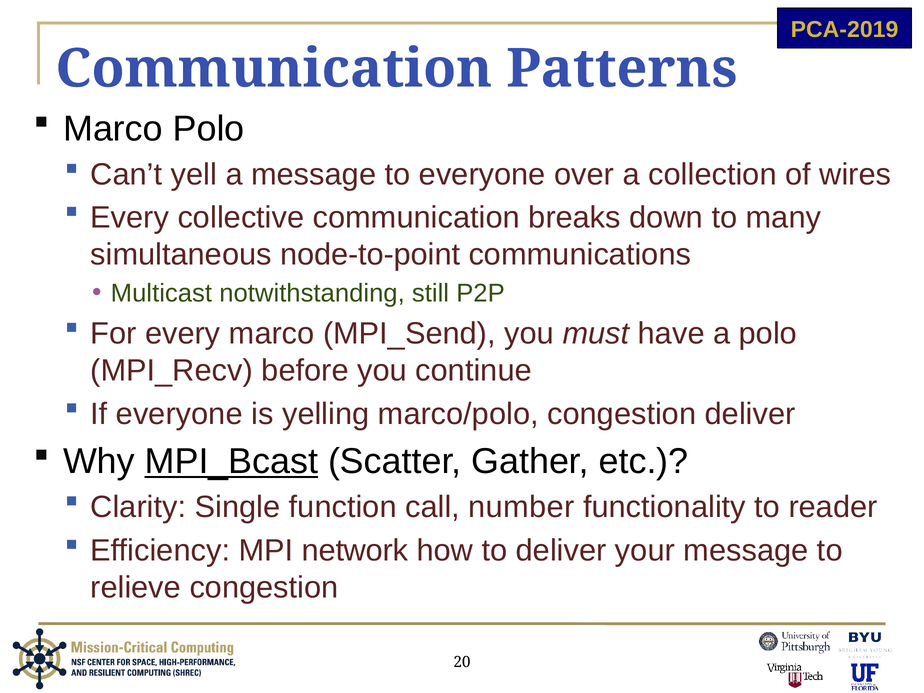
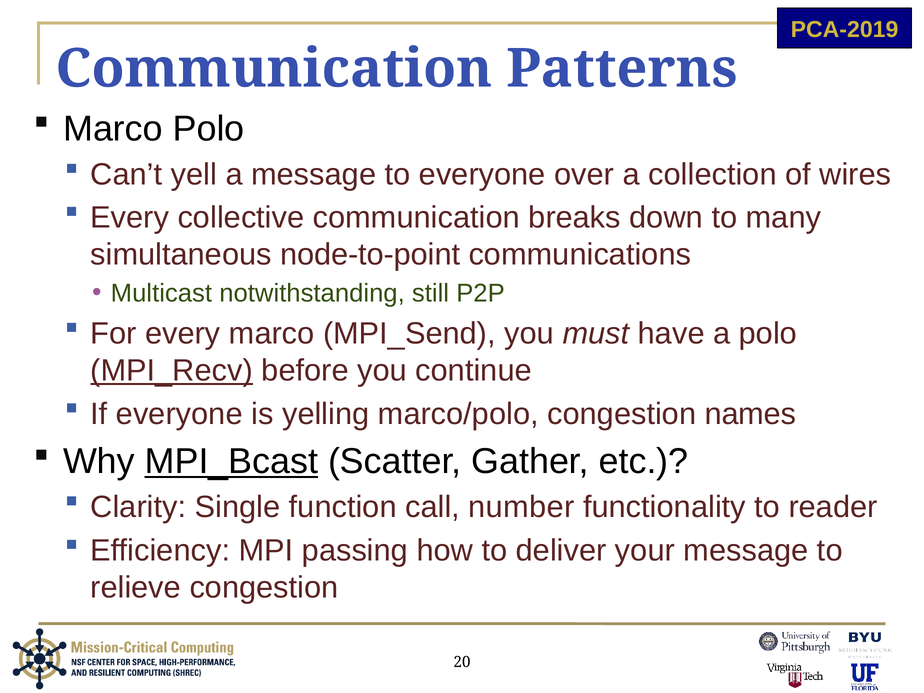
MPI_Recv underline: none -> present (172, 371)
congestion deliver: deliver -> names (750, 414)
network: network -> passing (355, 550)
